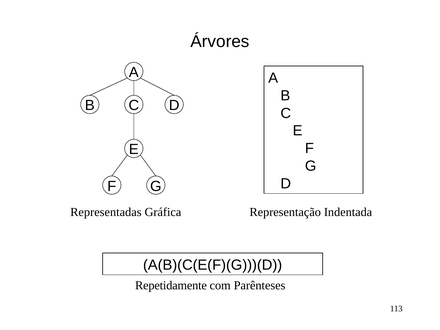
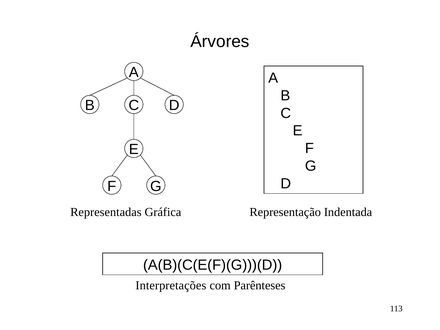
Repetidamente: Repetidamente -> Interpretações (171, 285)
